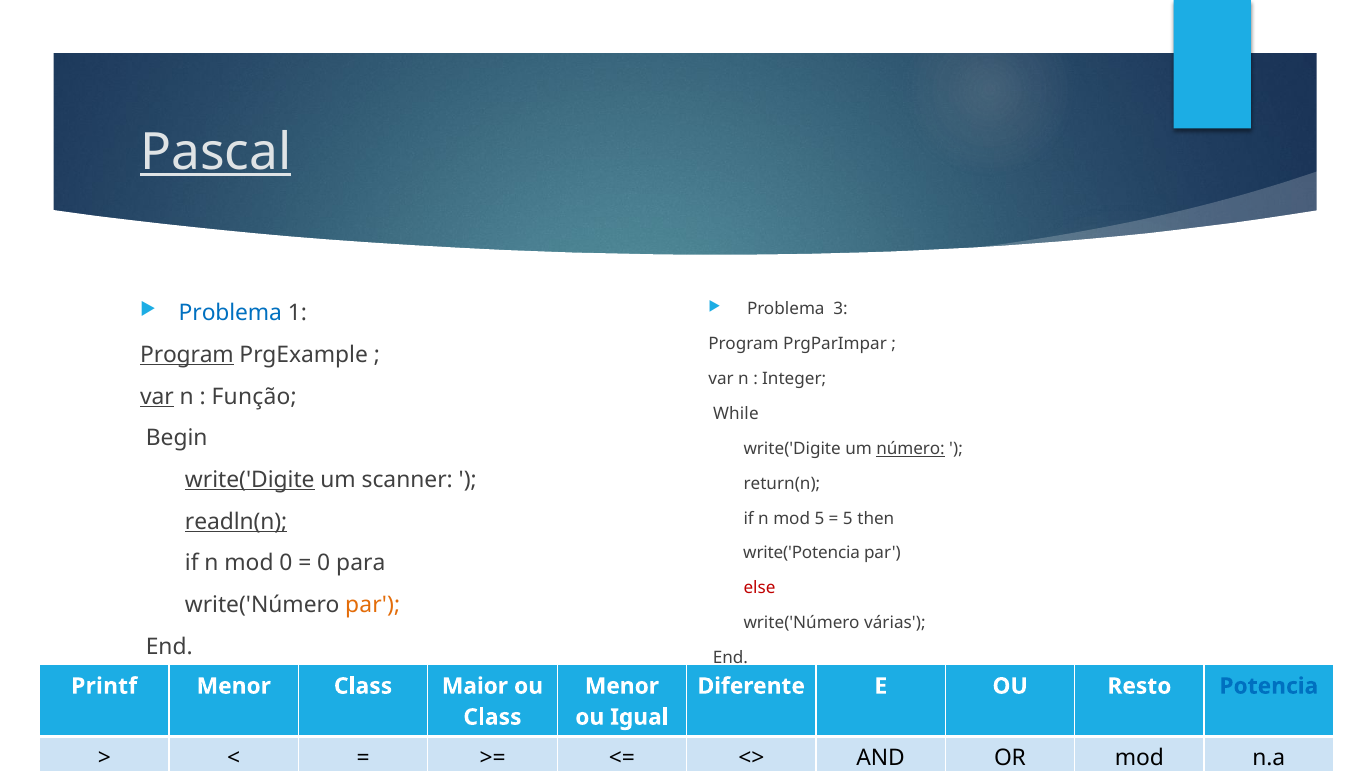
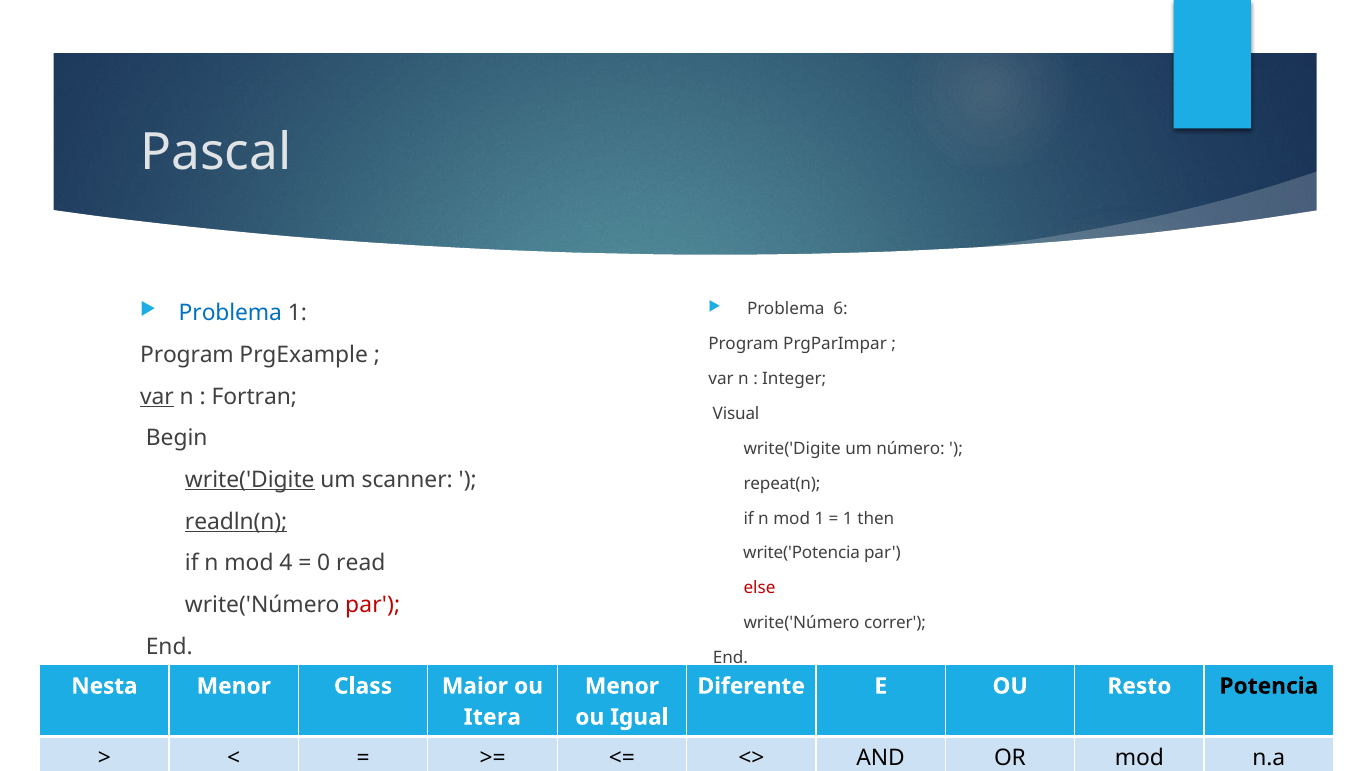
Pascal underline: present -> none (216, 153)
3: 3 -> 6 (841, 309)
Program underline: present -> none (187, 355)
Função: Função -> Fortran (254, 397)
While: While -> Visual (736, 414)
número underline: present -> none (911, 449)
return(n: return(n -> repeat(n (782, 484)
mod 5: 5 -> 1 (819, 519)
5: 5 -> 1 (848, 519)
mod 0: 0 -> 4 (286, 563)
para: para -> read (361, 563)
par colour: orange -> red (373, 605)
várias: várias -> correr (895, 623)
Printf: Printf -> Nesta (104, 686)
Potencia colour: blue -> black (1269, 686)
Class: Class -> Itera (492, 717)
